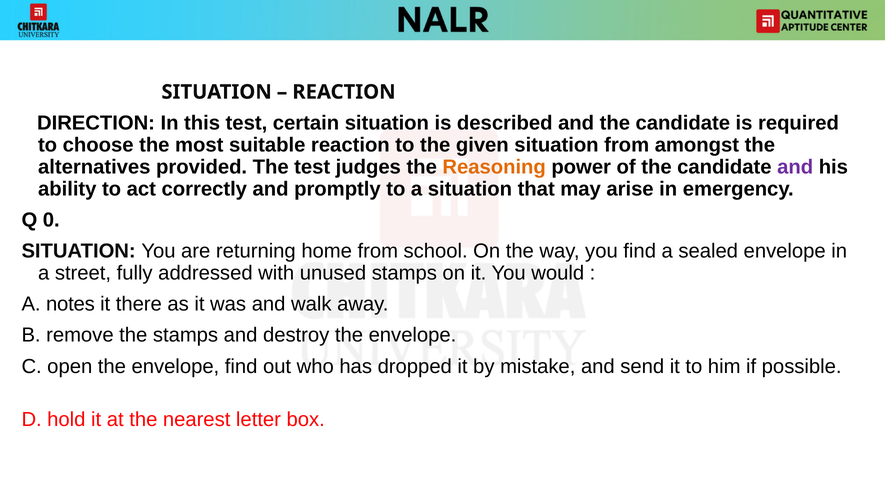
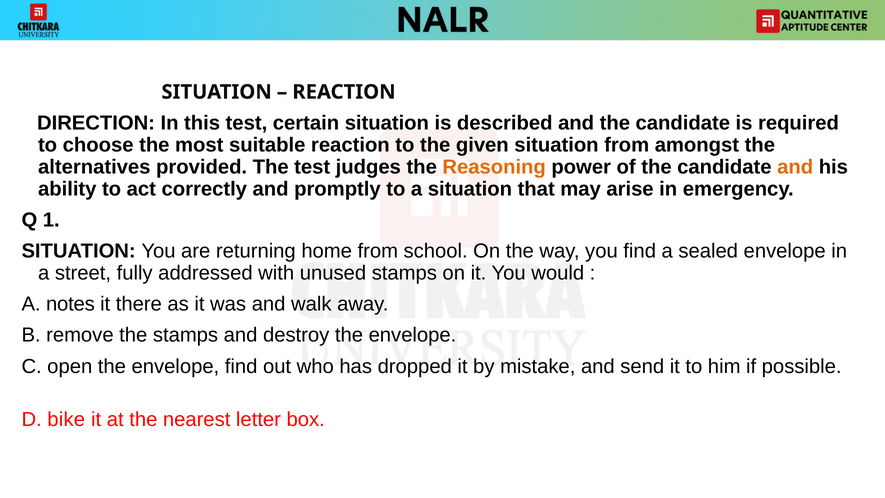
and colour: purple -> orange (795, 167)
0: 0 -> 1 (51, 220)
hold: hold -> bike (66, 419)
